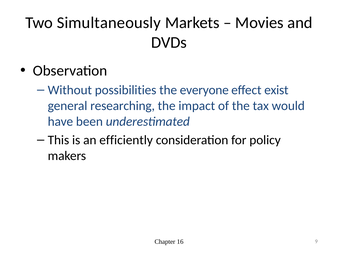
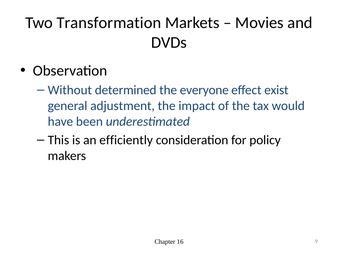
Simultaneously: Simultaneously -> Transformation (109, 23)
possibilities: possibilities -> determined (126, 90)
researching: researching -> adjustment (123, 106)
